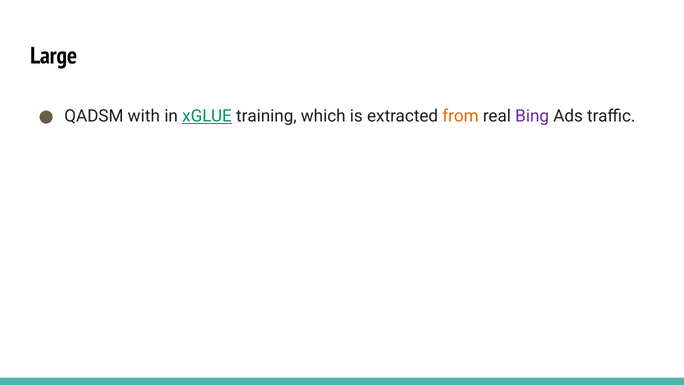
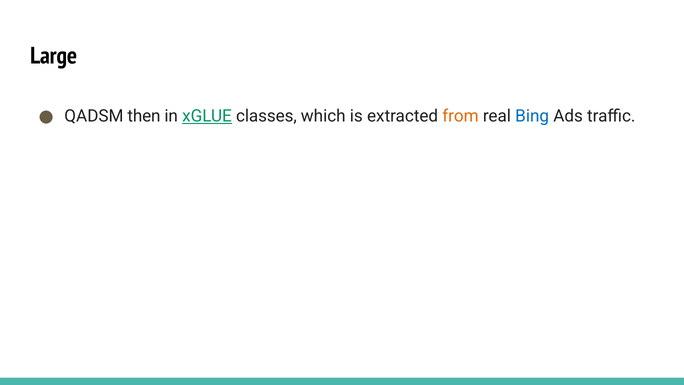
with: with -> then (144, 116)
training: training -> classes (266, 116)
Bing colour: purple -> blue (532, 116)
